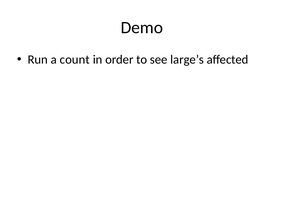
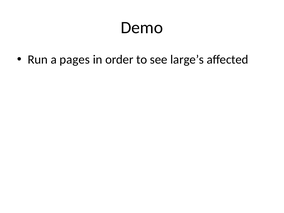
count: count -> pages (75, 60)
